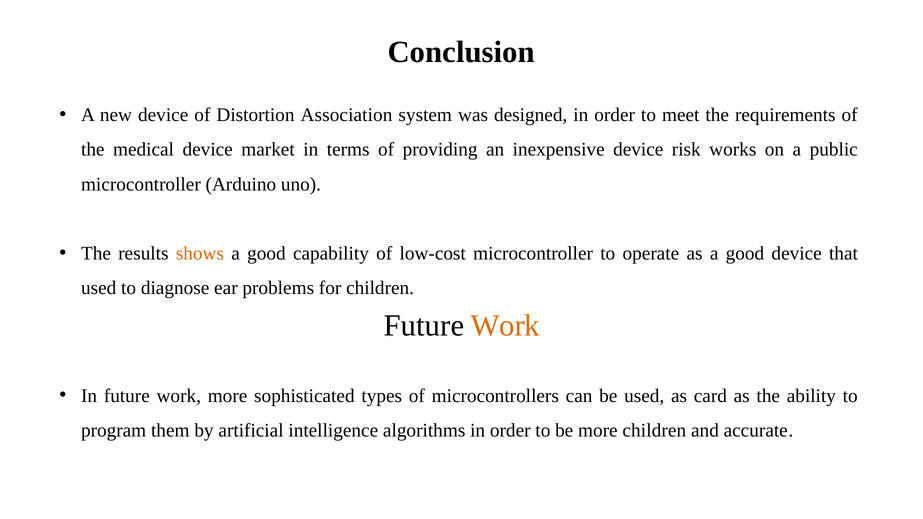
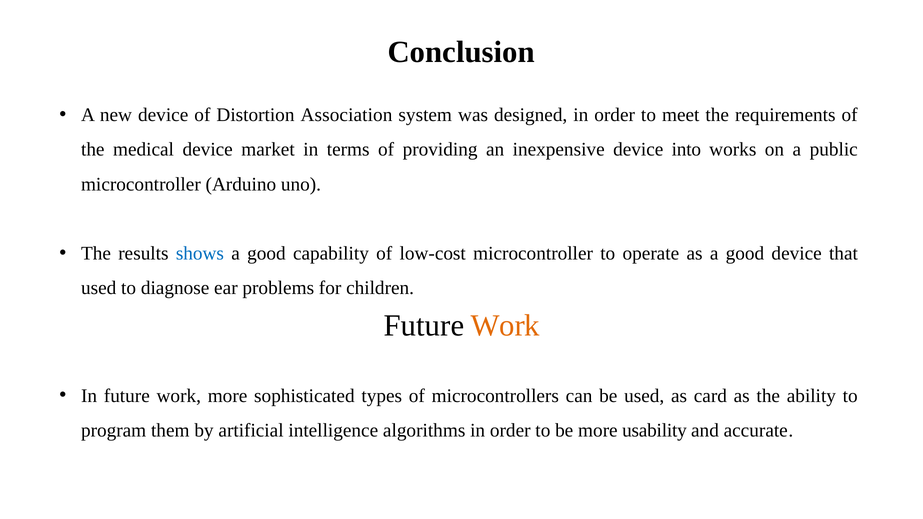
risk: risk -> into (686, 150)
shows colour: orange -> blue (200, 253)
more children: children -> usability (654, 430)
